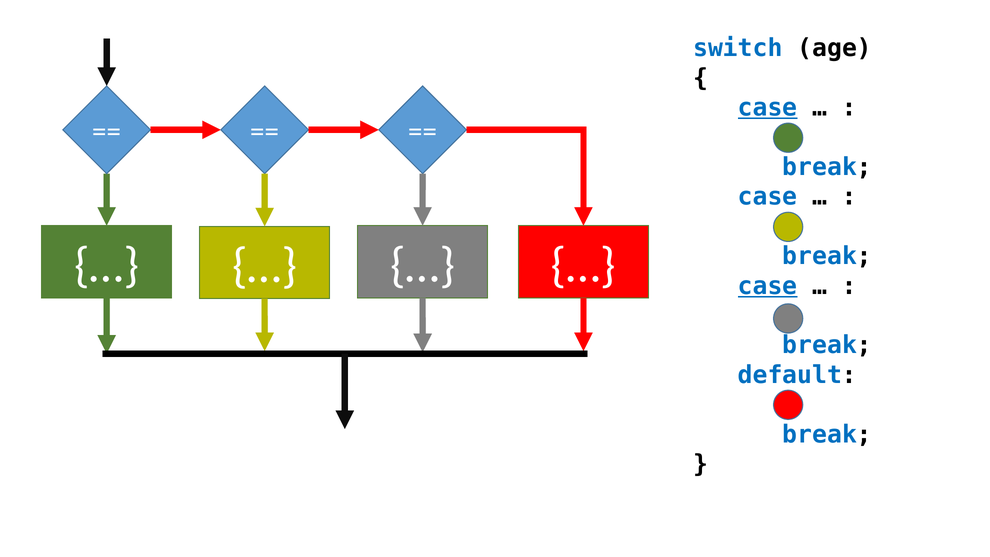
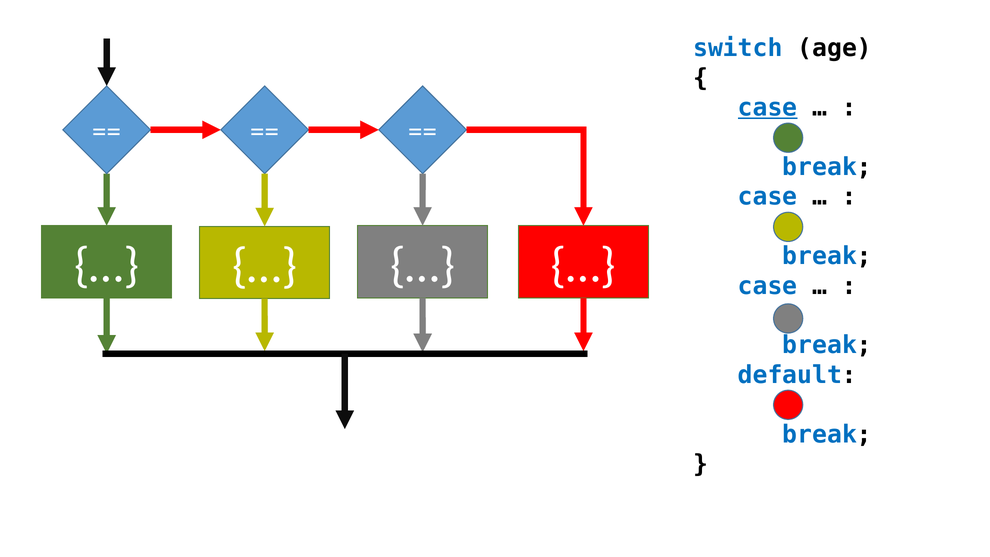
case underline: present -> none (768, 286)
